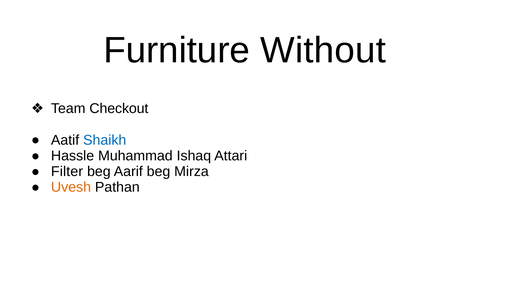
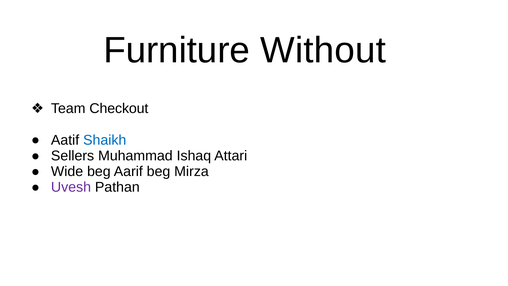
Hassle: Hassle -> Sellers (73, 156)
Filter: Filter -> Wide (67, 171)
Uvesh colour: orange -> purple (71, 187)
